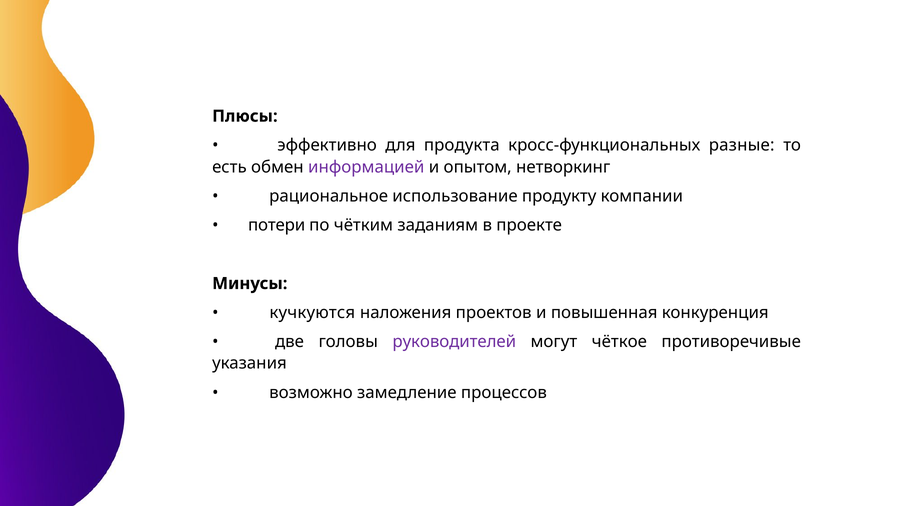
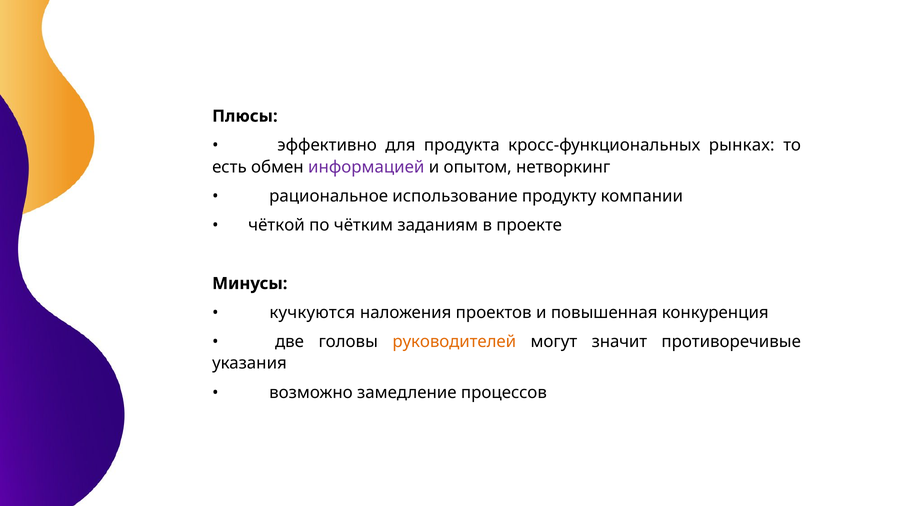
разные: разные -> рынках (742, 145)
потери: потери -> чёткой (277, 225)
руководителей colour: purple -> orange (454, 342)
чёткое: чёткое -> значит (619, 342)
